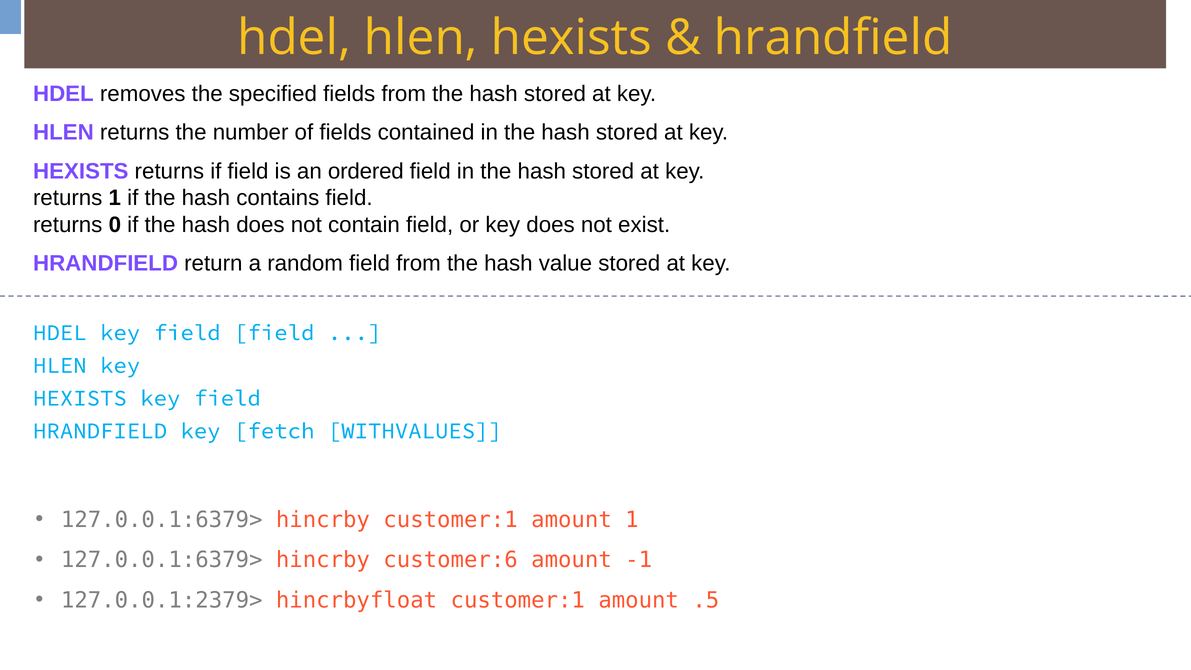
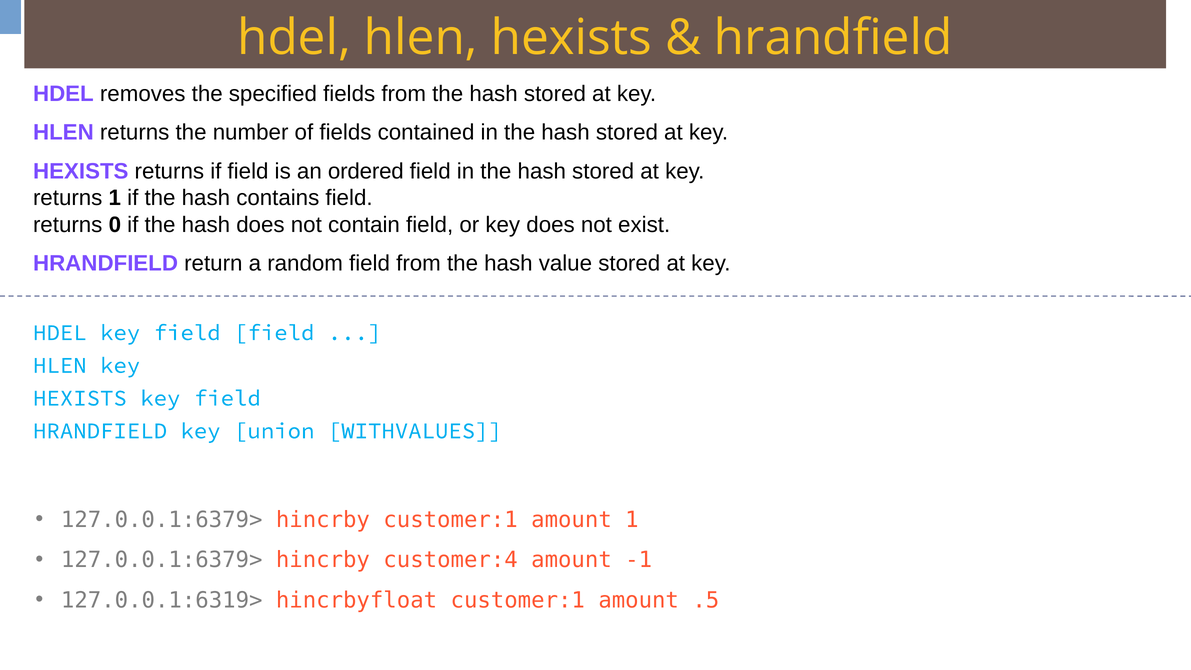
fetch: fetch -> union (274, 431)
customer:6: customer:6 -> customer:4 (451, 560)
127.0.0.1:2379>: 127.0.0.1:2379> -> 127.0.0.1:6319> (162, 600)
